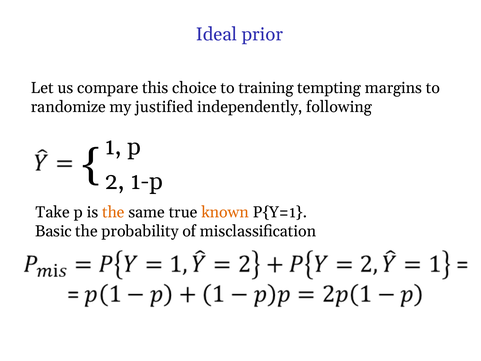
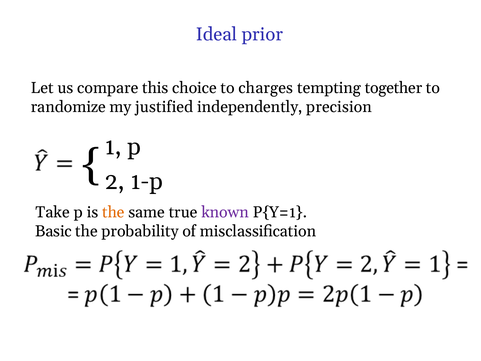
training: training -> charges (266, 88)
margins: margins -> together (393, 88)
following: following -> precision (339, 107)
known colour: orange -> purple (225, 212)
